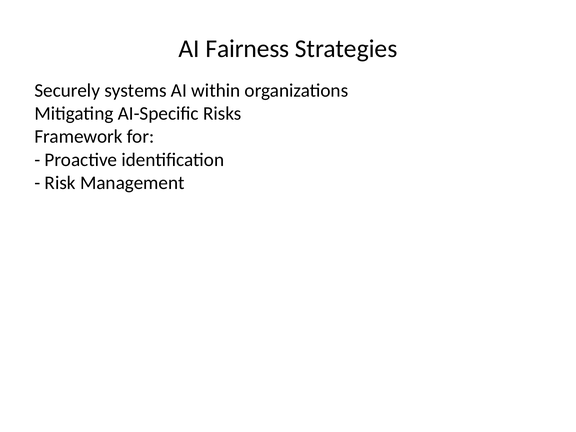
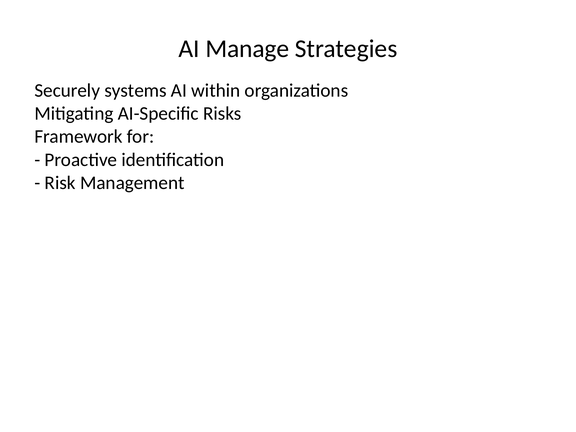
Fairness: Fairness -> Manage (247, 49)
